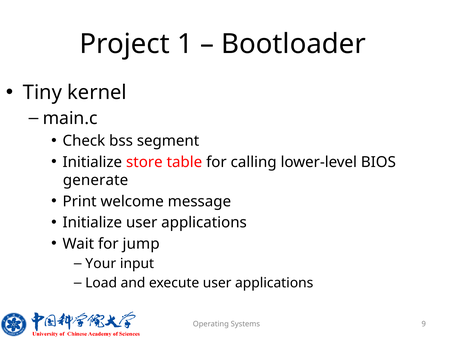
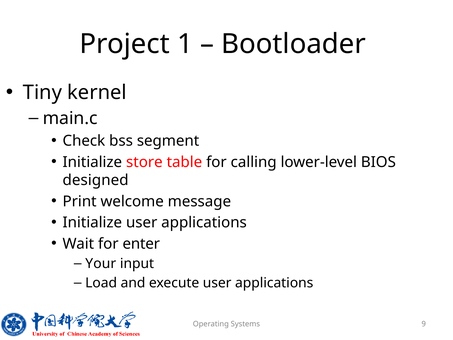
generate: generate -> designed (96, 180)
jump: jump -> enter (141, 244)
